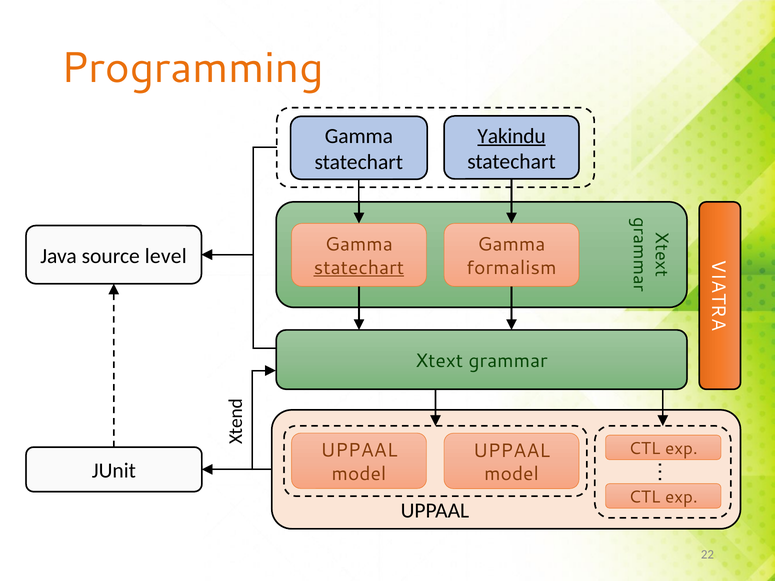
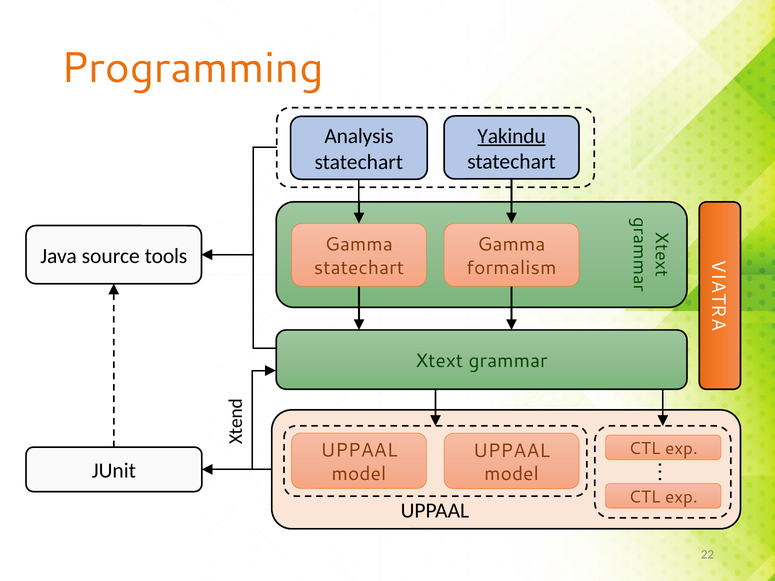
Gamma: Gamma -> Analysis (359, 136)
level: level -> tools (166, 256)
statechart underline: present -> none (359, 268)
